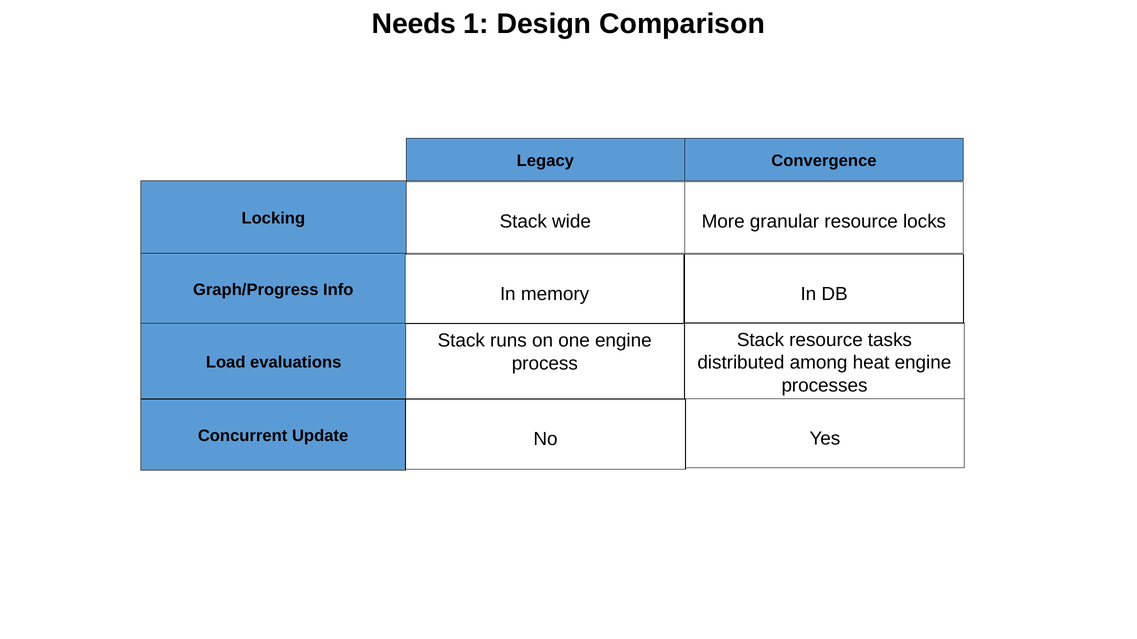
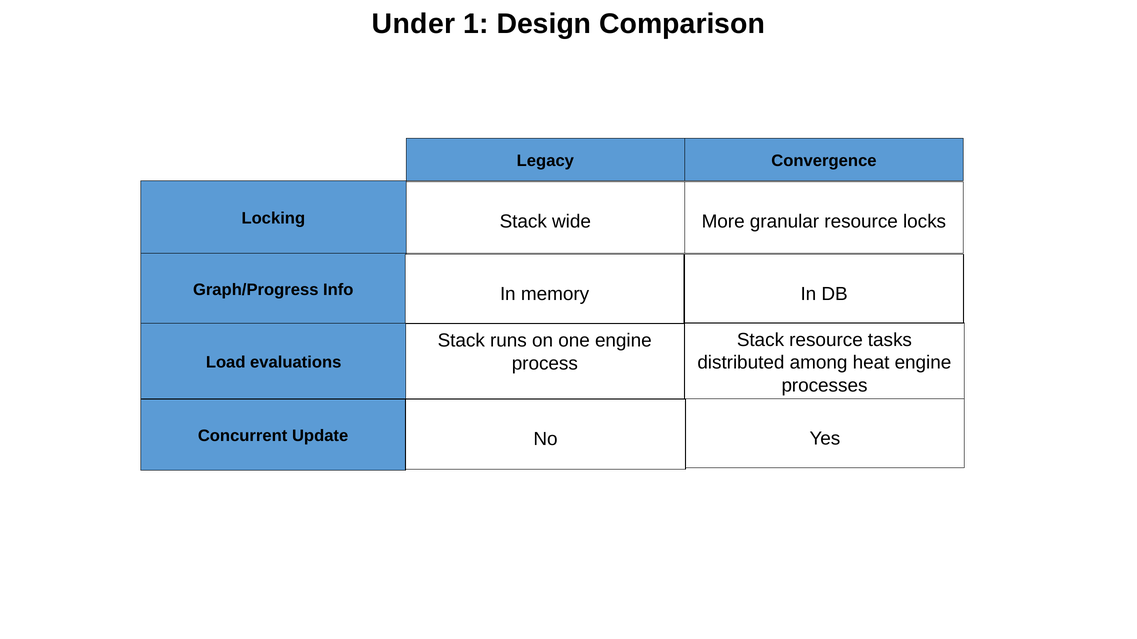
Needs: Needs -> Under (414, 24)
